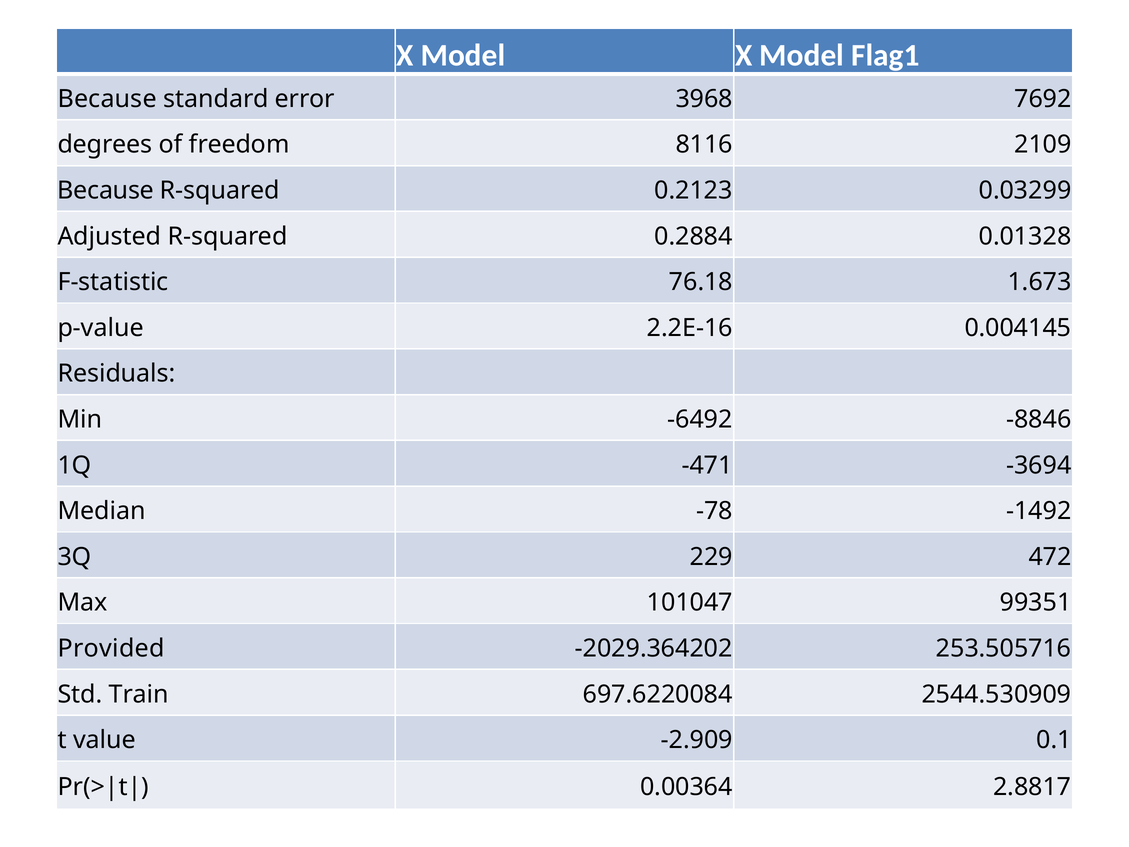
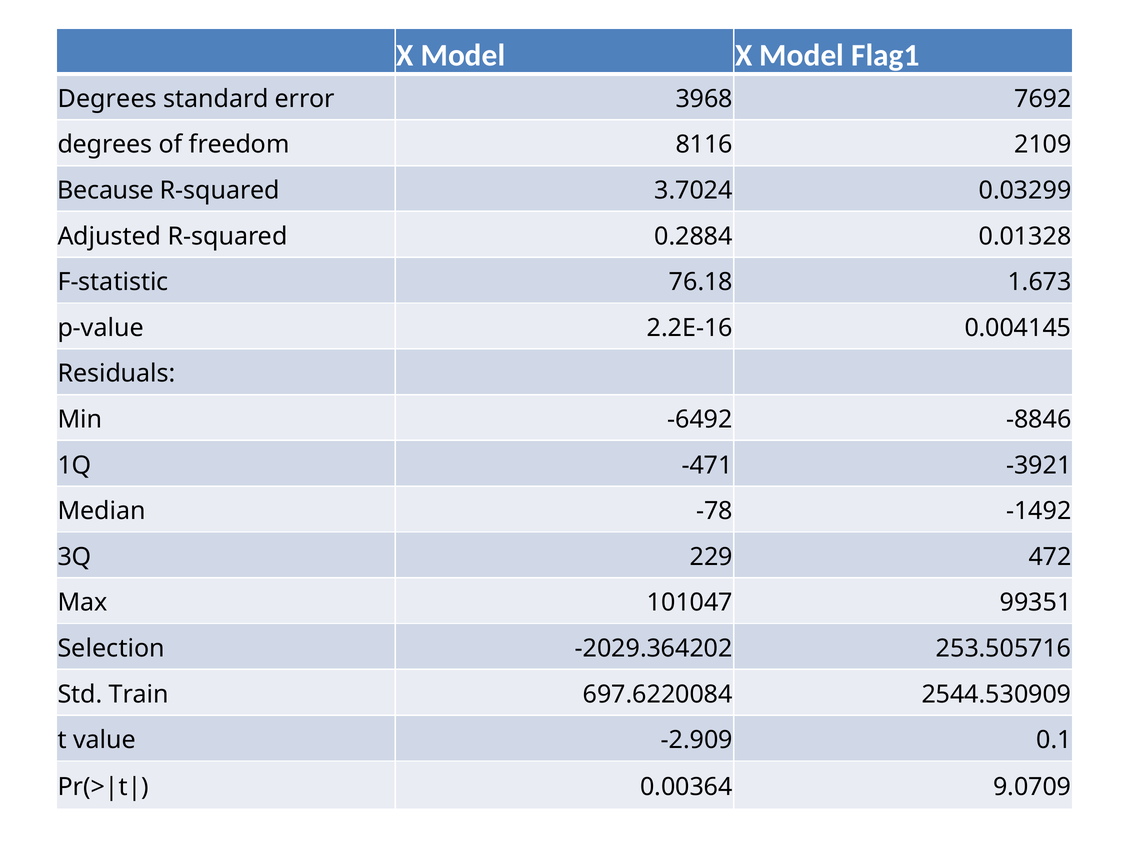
Because: Because -> Degrees (107, 99)
0.2123: 0.2123 -> 3.7024 (694, 190)
-3694: -3694 -> -3921 (1039, 465)
Provided: Provided -> Selection (111, 648)
2.8817: 2.8817 -> 9.0709 (1032, 787)
